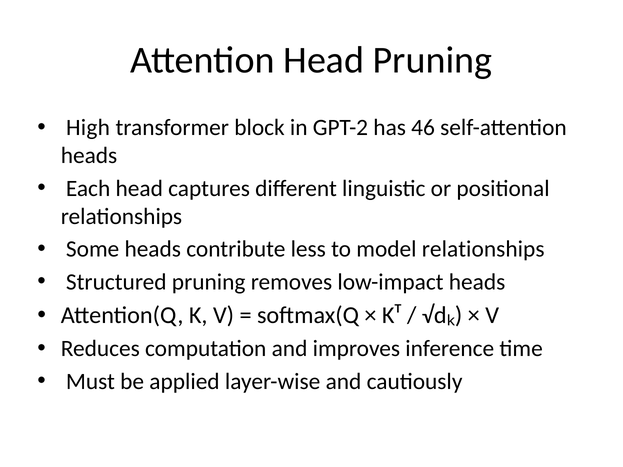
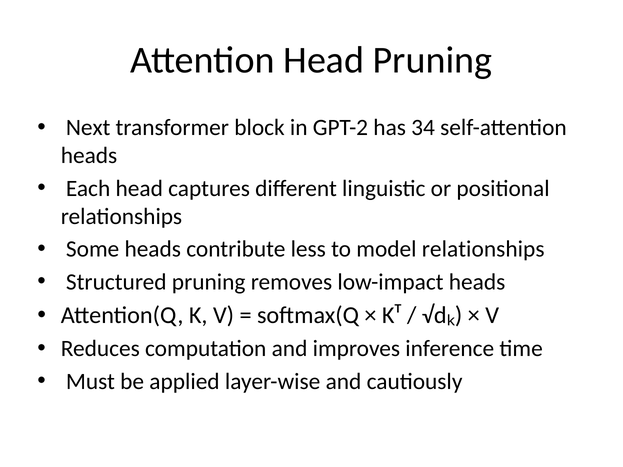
High: High -> Next (88, 128)
46: 46 -> 34 (423, 128)
